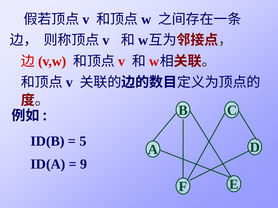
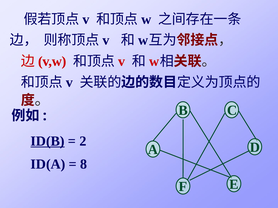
ID(B underline: none -> present (48, 141)
5: 5 -> 2 (83, 141)
9: 9 -> 8 (84, 165)
